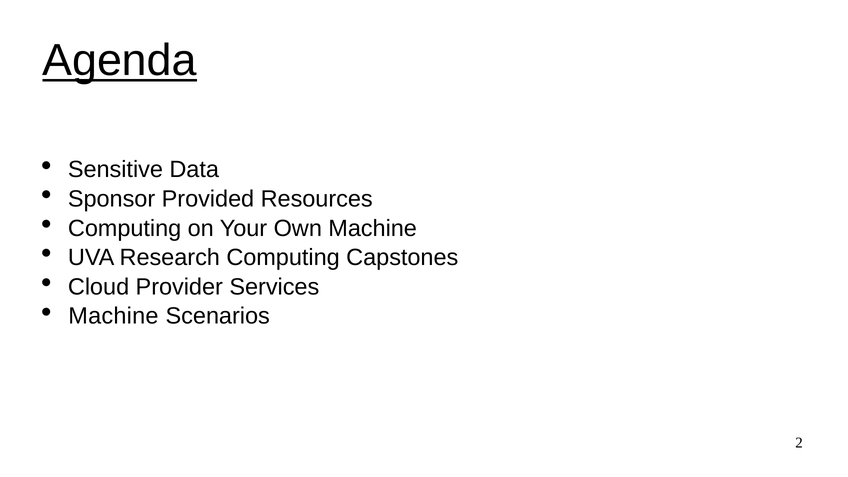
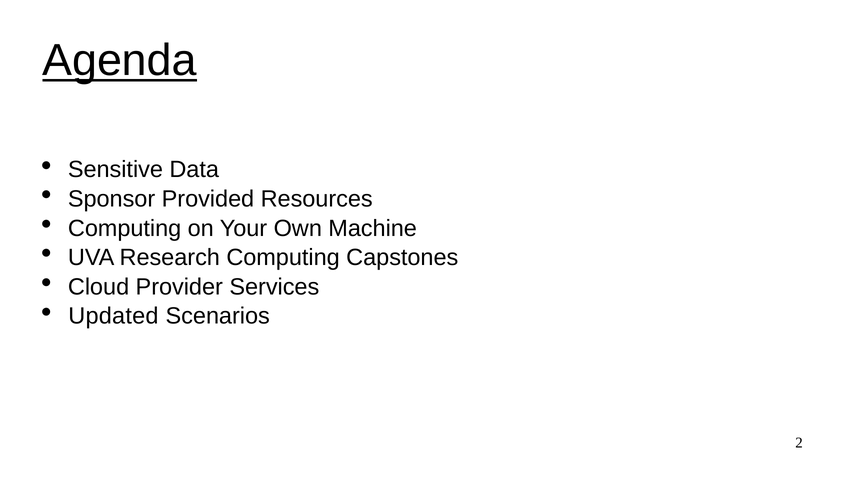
Machine: Machine -> Updated (113, 316)
